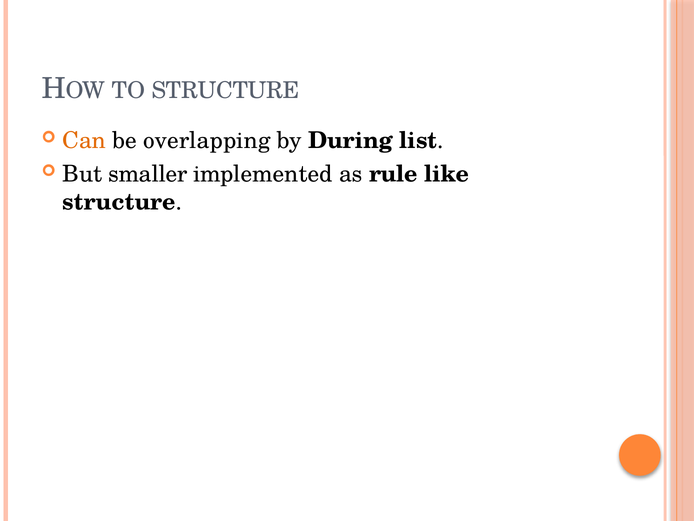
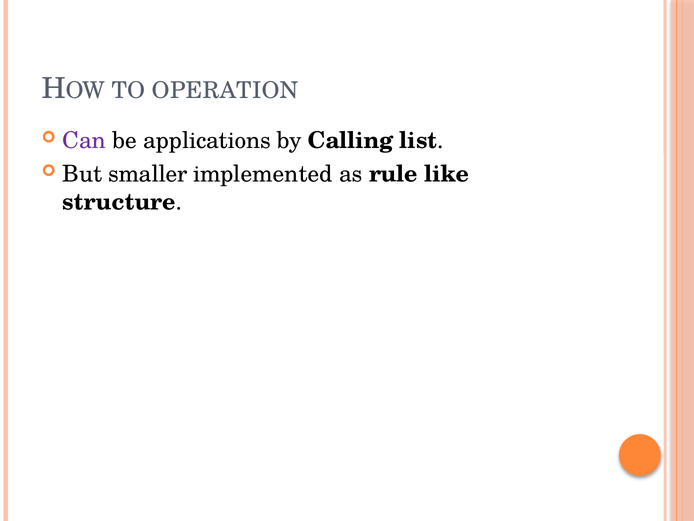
TO STRUCTURE: STRUCTURE -> OPERATION (225, 91)
Can colour: orange -> purple (84, 140)
overlapping: overlapping -> applications (207, 140)
During: During -> Calling (351, 140)
